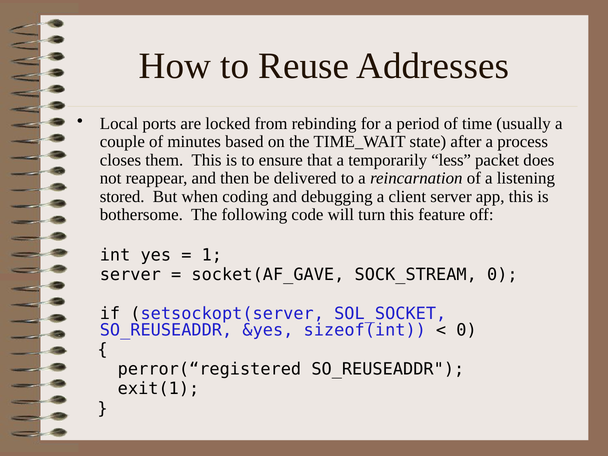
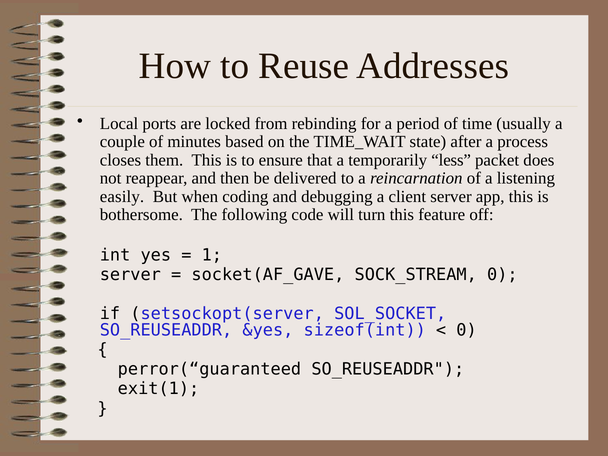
stored: stored -> easily (122, 196)
perror(“registered: perror(“registered -> perror(“guaranteed (209, 369)
